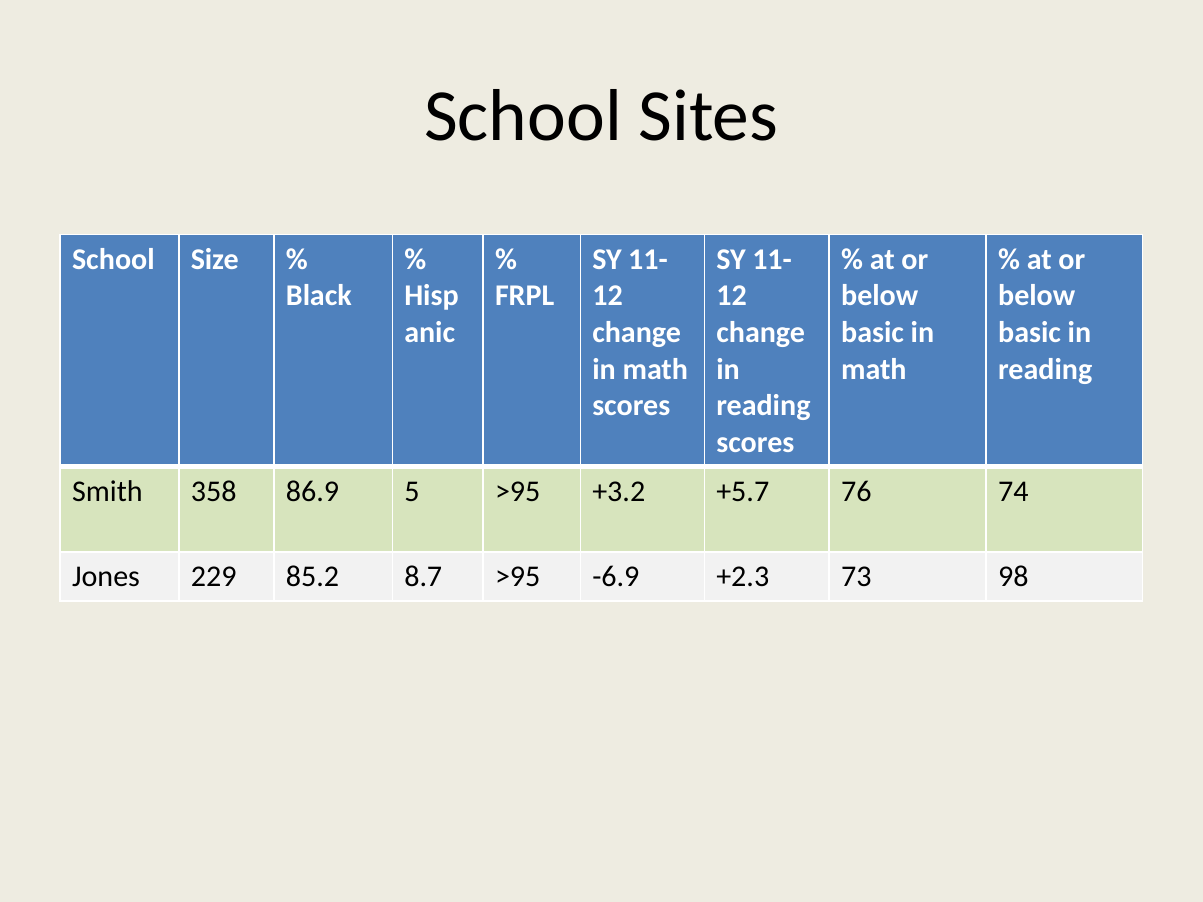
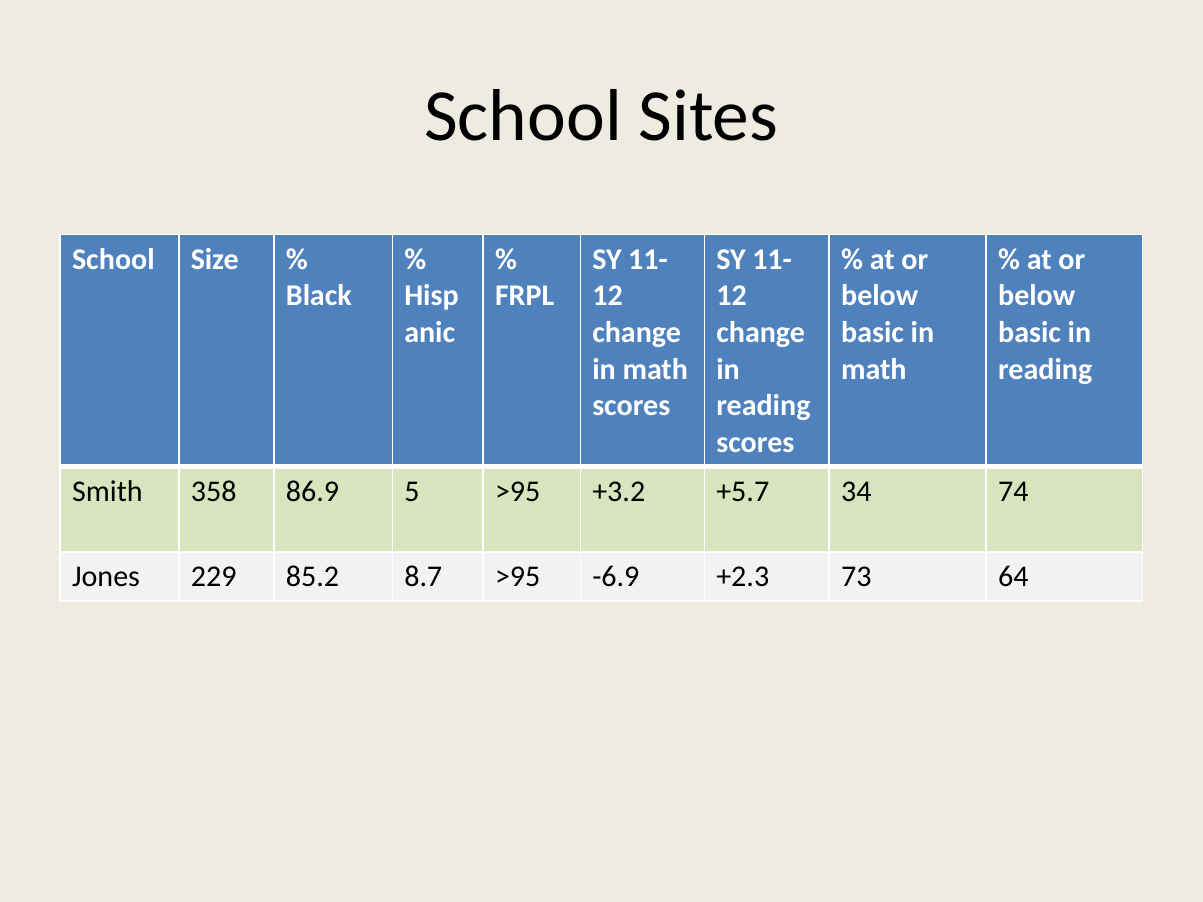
76: 76 -> 34 (856, 492)
98: 98 -> 64 (1013, 577)
